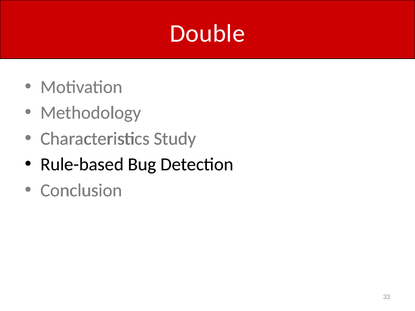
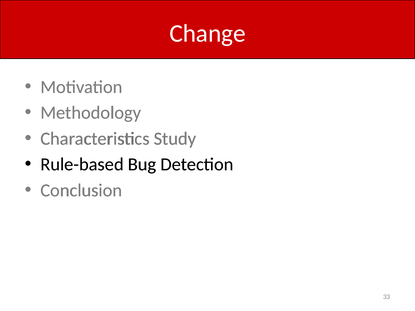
Double: Double -> Change (208, 34)
